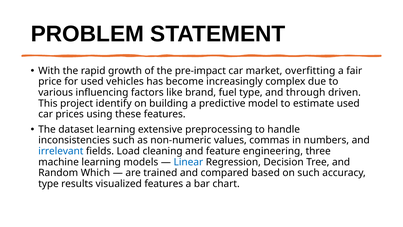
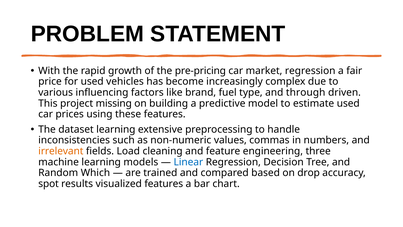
pre-impact: pre-impact -> pre-pricing (200, 71)
market overfitting: overfitting -> regression (310, 71)
identify: identify -> missing (114, 103)
irrelevant colour: blue -> orange (61, 151)
on such: such -> drop (309, 173)
type: type -> spot (49, 184)
